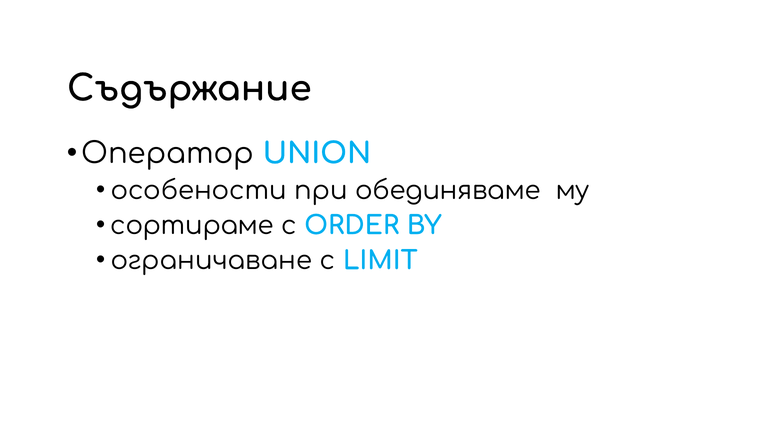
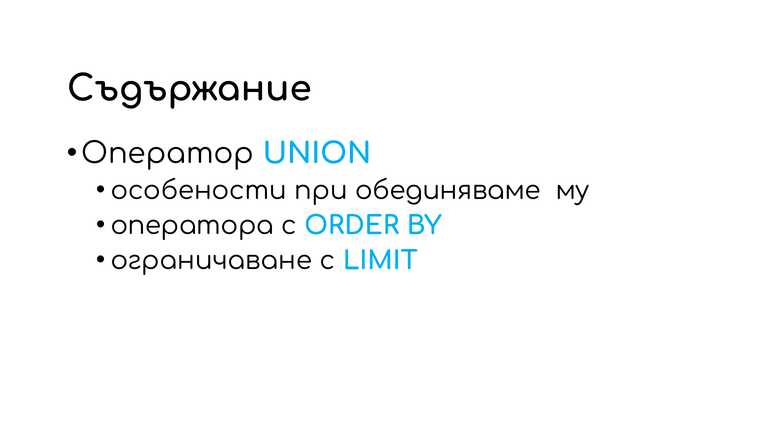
сортираме: сортираме -> оператора (192, 226)
